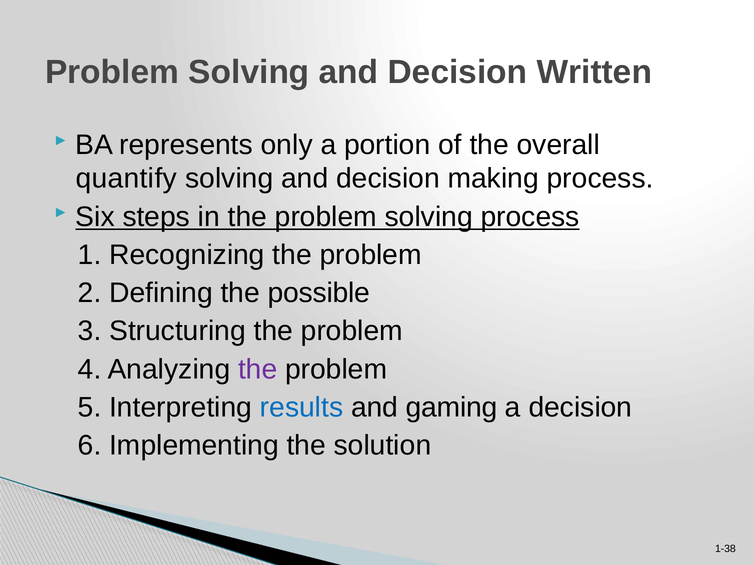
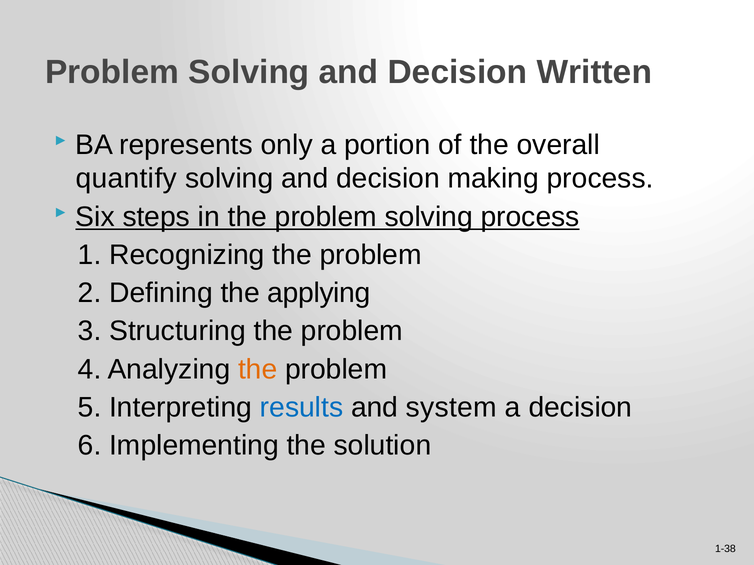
possible: possible -> applying (319, 293)
the colour: purple -> orange (258, 370)
gaming: gaming -> system (451, 408)
